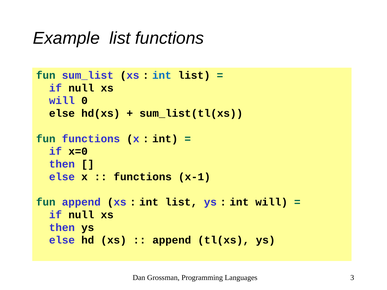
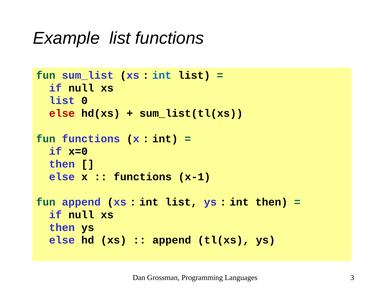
will: will -> list (62, 101)
else colour: black -> red (62, 113)
int will: will -> then (272, 202)
